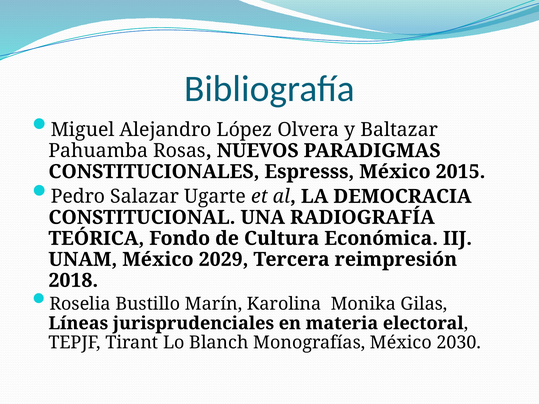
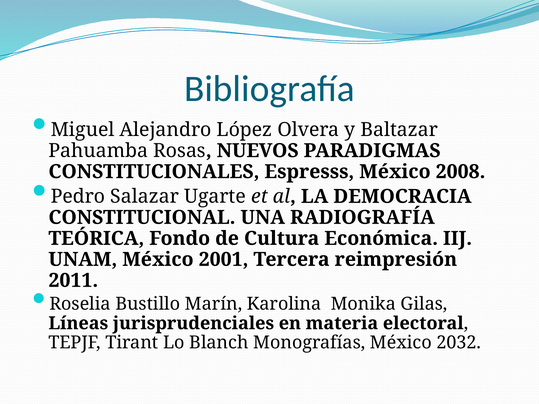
2015: 2015 -> 2008 (460, 172)
2029: 2029 -> 2001 (224, 260)
2018: 2018 -> 2011 (73, 281)
2030: 2030 -> 2032 (459, 343)
